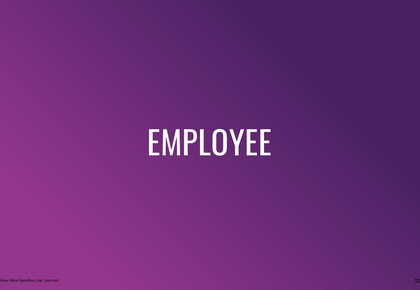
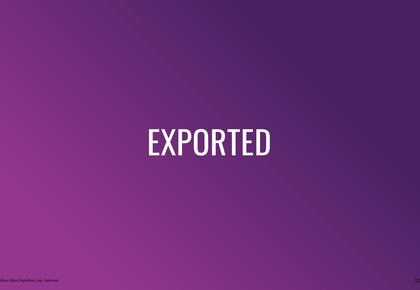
EMPLOYEE: EMPLOYEE -> EXPORTED (209, 145)
